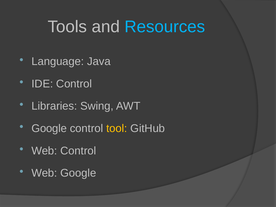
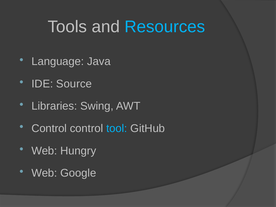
IDE Control: Control -> Source (74, 84)
Google: Google -> Control (49, 128)
tool colour: yellow -> light blue (117, 128)
Web Control: Control -> Hungry (78, 151)
